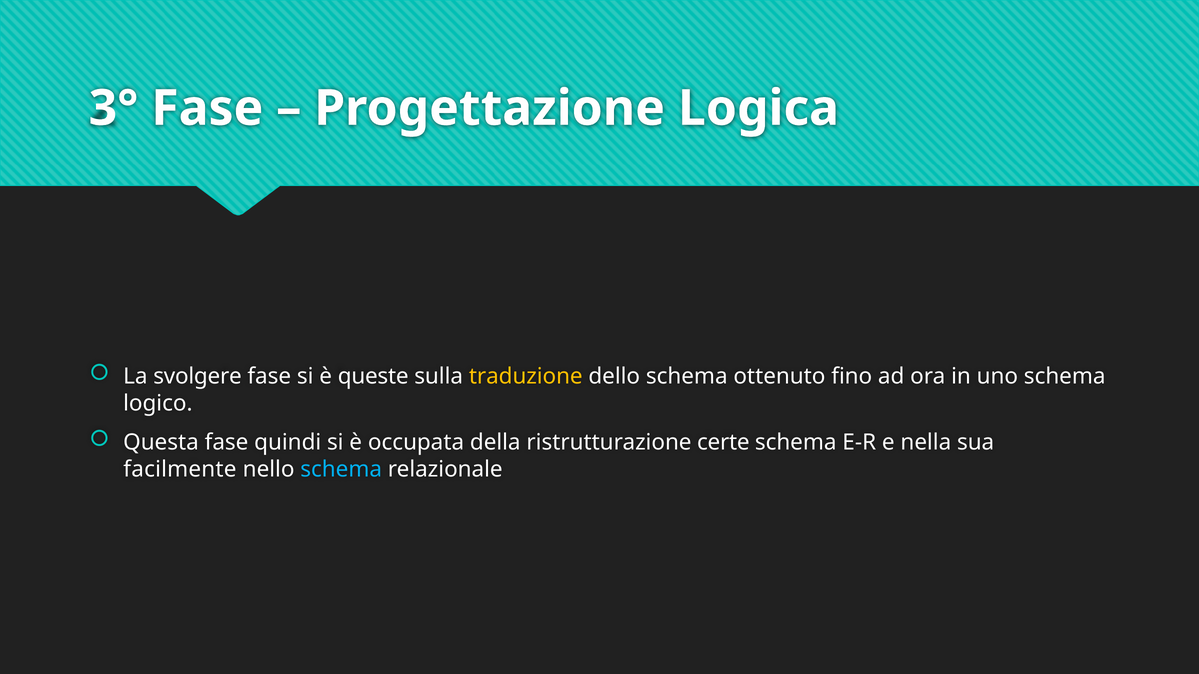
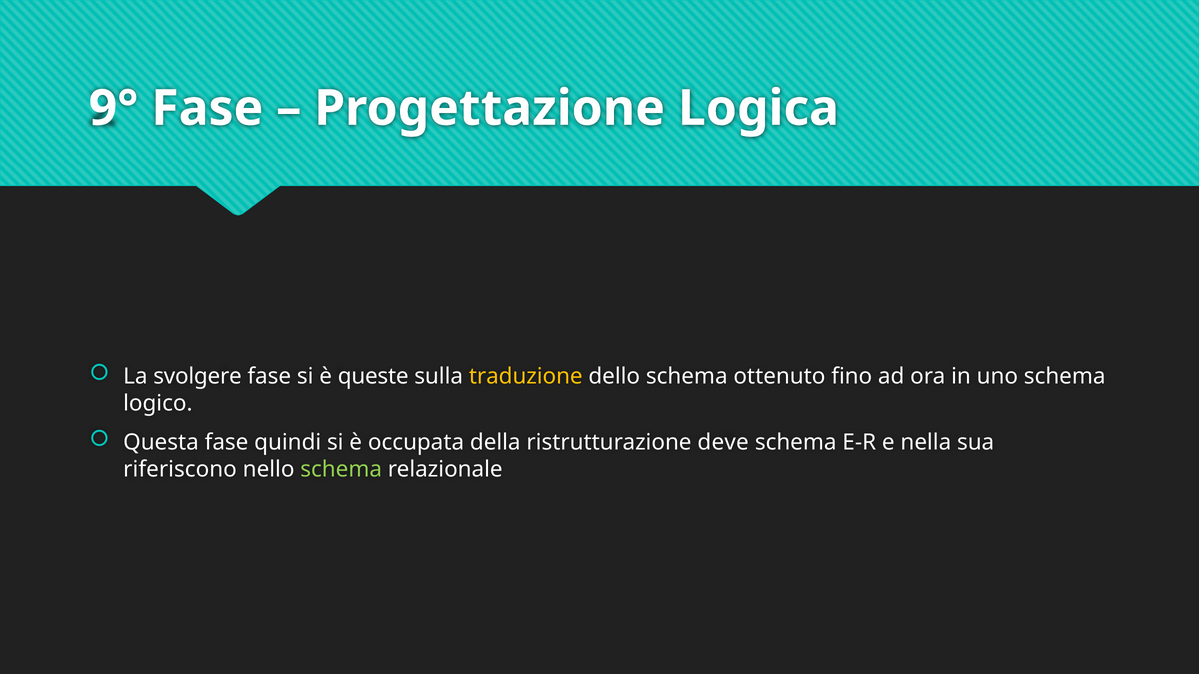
3°: 3° -> 9° (114, 108)
certe: certe -> deve (723, 443)
facilmente: facilmente -> riferiscono (180, 470)
schema colour: light blue -> light green (341, 470)
